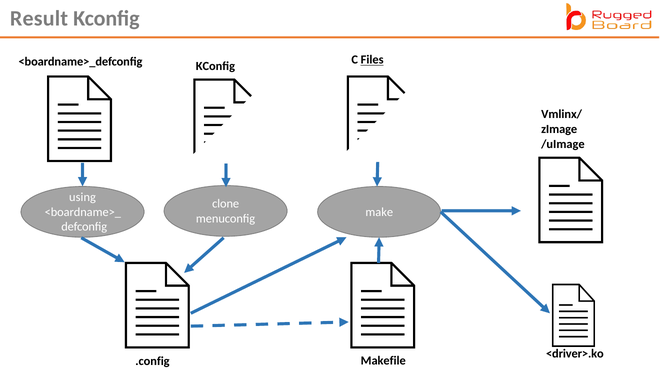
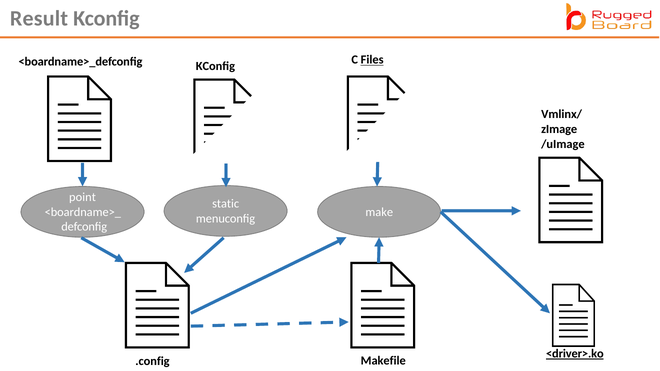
using: using -> point (82, 197)
clone: clone -> static (226, 204)
<driver>.ko underline: none -> present (575, 354)
